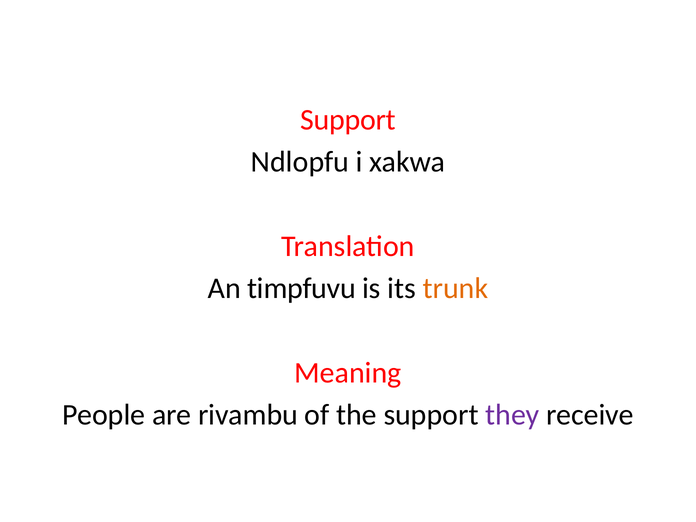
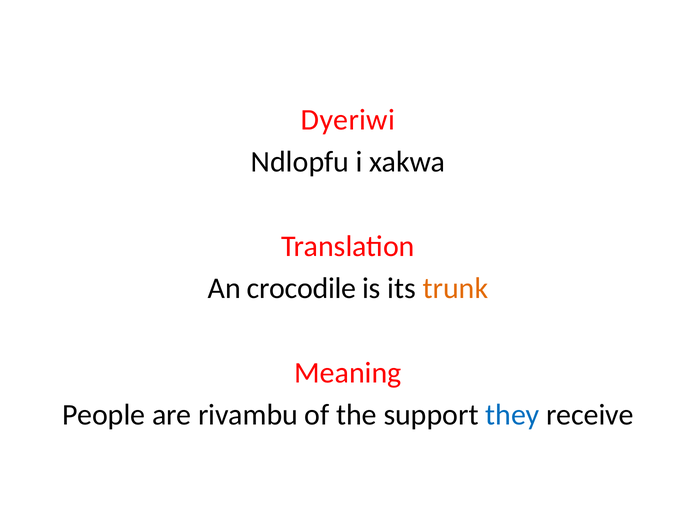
Support: Support -> Dyeriwi (348, 120)
timpfuvu: timpfuvu -> crocodile (302, 288)
they colour: purple -> blue (512, 415)
